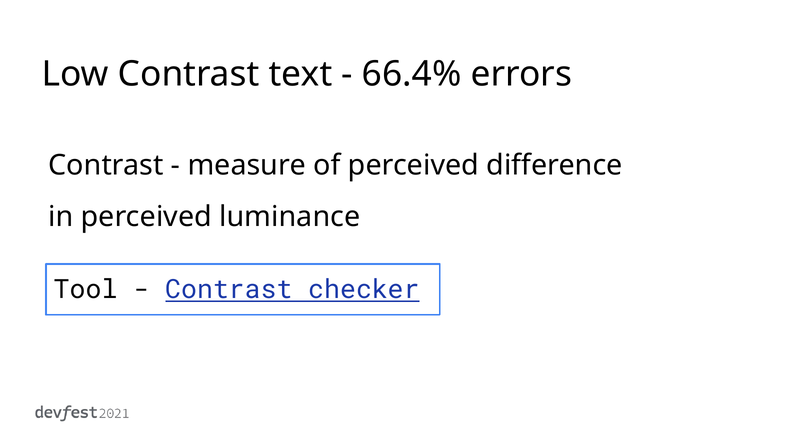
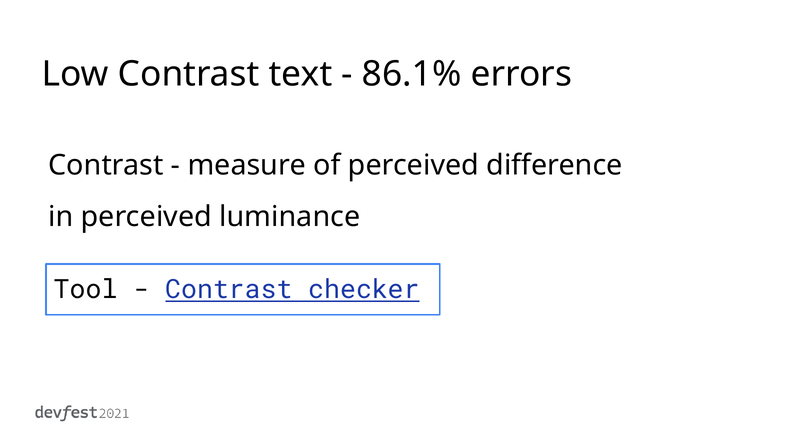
66.4%: 66.4% -> 86.1% (412, 74)
